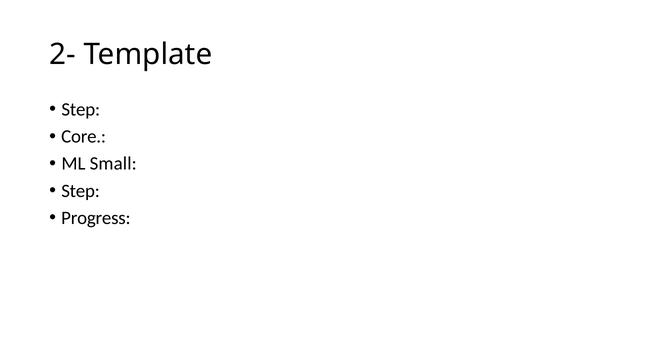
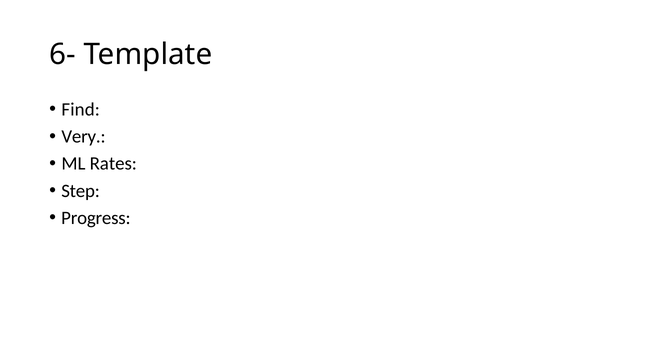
2-: 2- -> 6- (63, 54)
Step: Step -> Find (81, 109)
Core: Core -> Very (84, 137)
Small: Small -> Rates (113, 164)
